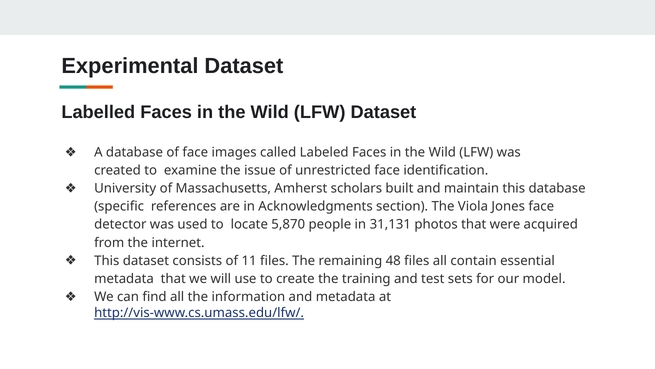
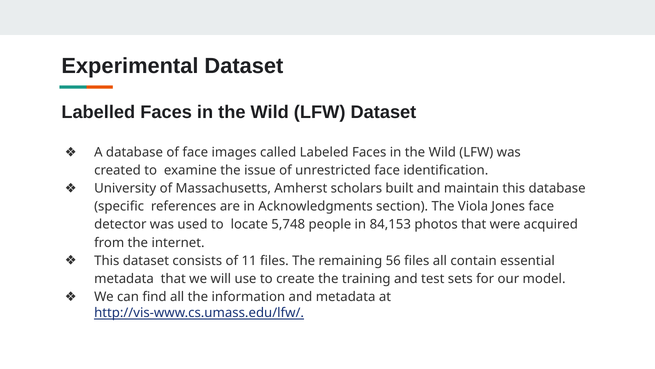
5,870: 5,870 -> 5,748 (288, 224)
31,131: 31,131 -> 84,153 (390, 224)
48: 48 -> 56 (393, 260)
